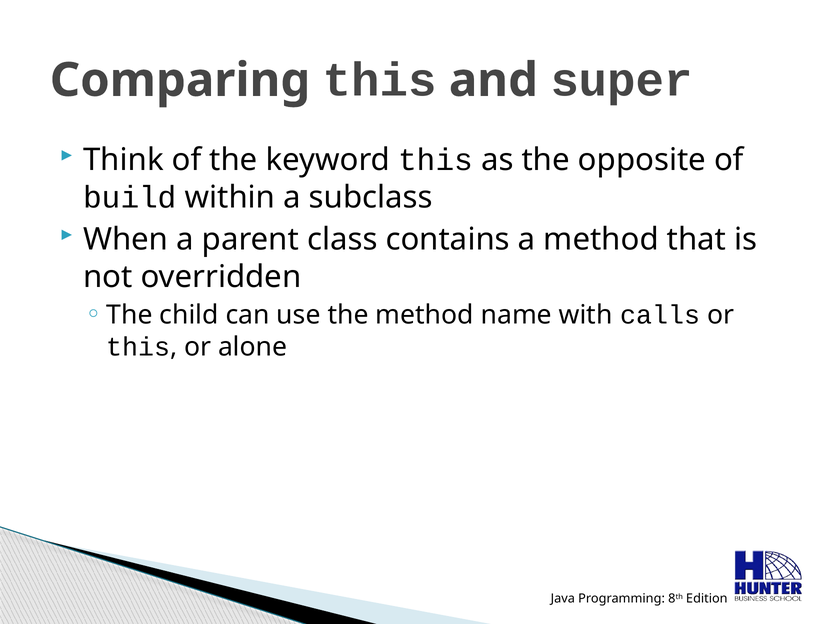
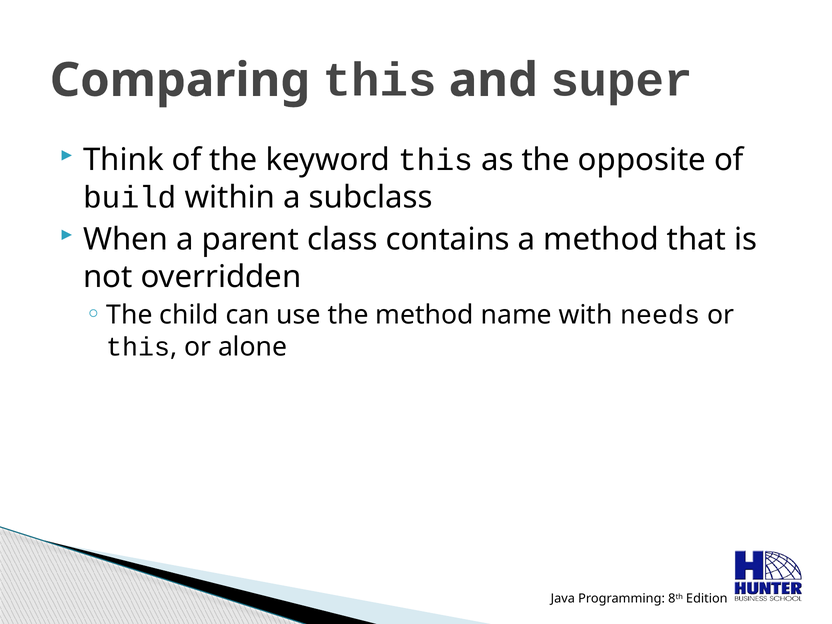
calls: calls -> needs (660, 315)
